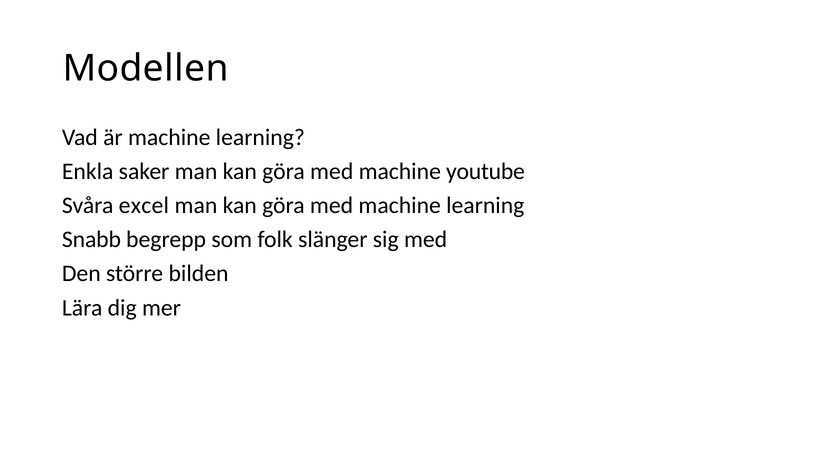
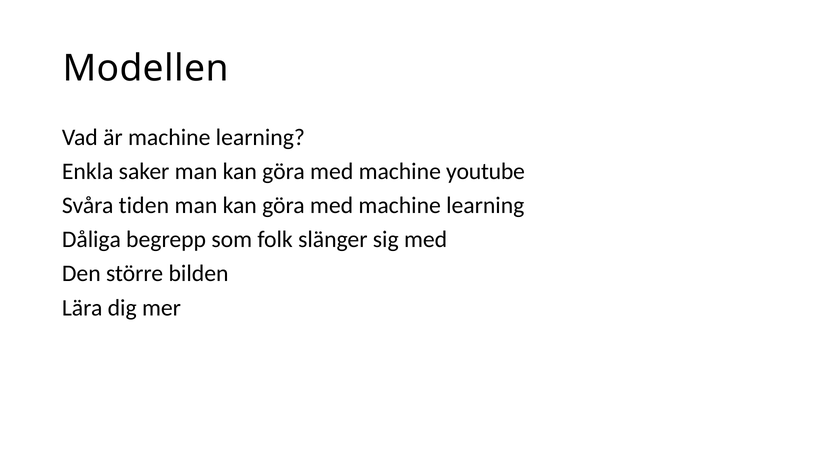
excel: excel -> tiden (144, 206)
Snabb: Snabb -> Dåliga (91, 240)
